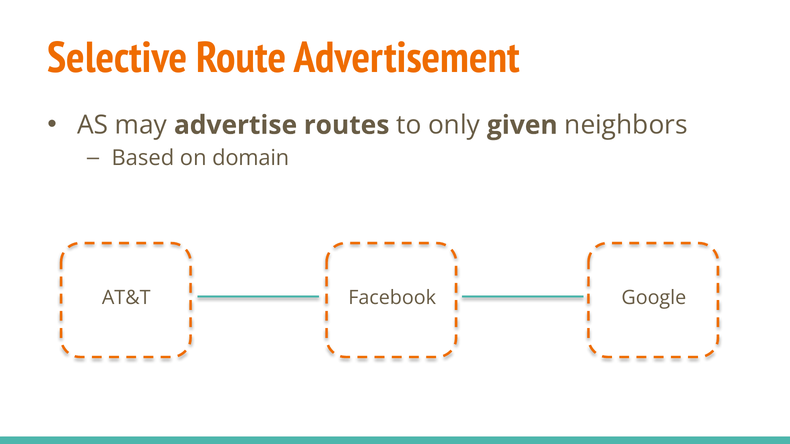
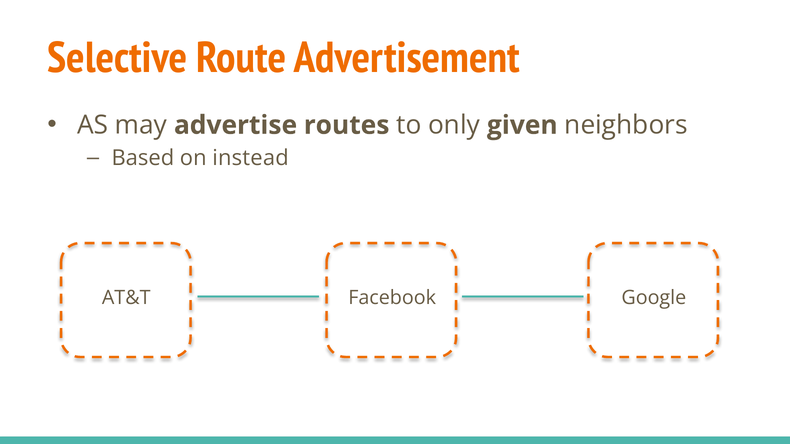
domain: domain -> instead (250, 158)
